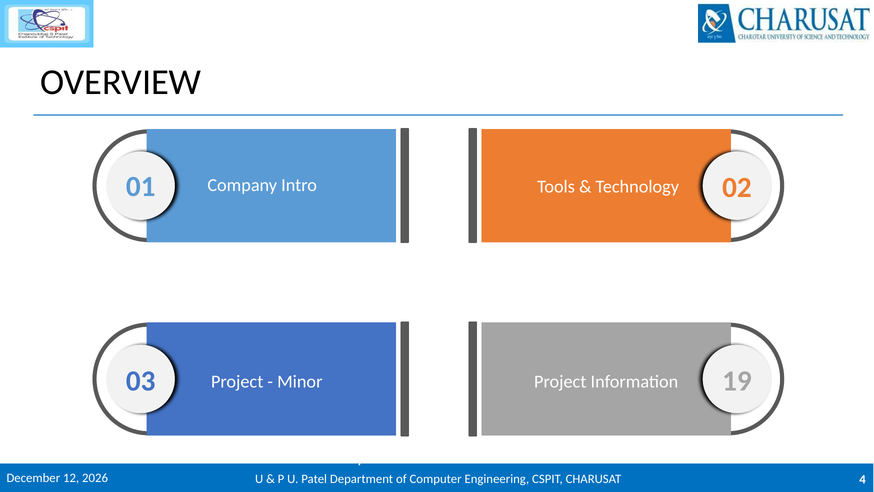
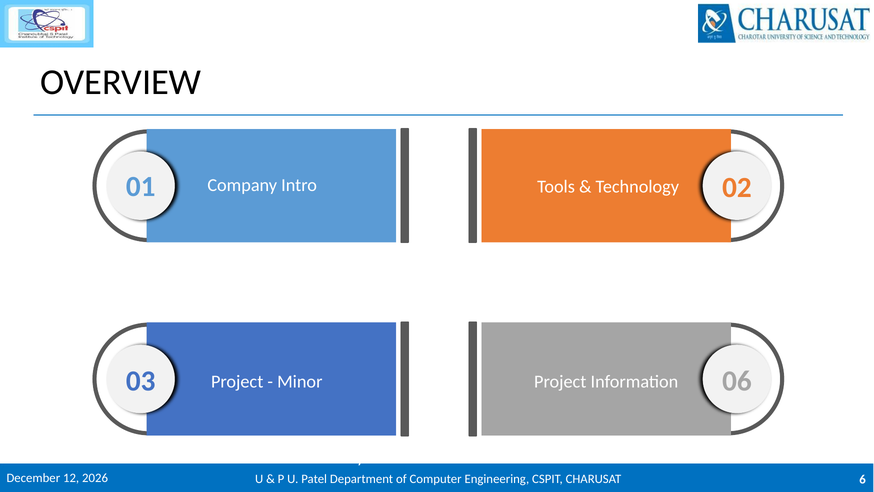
19: 19 -> 06 (737, 381)
4: 4 -> 6 (863, 479)
